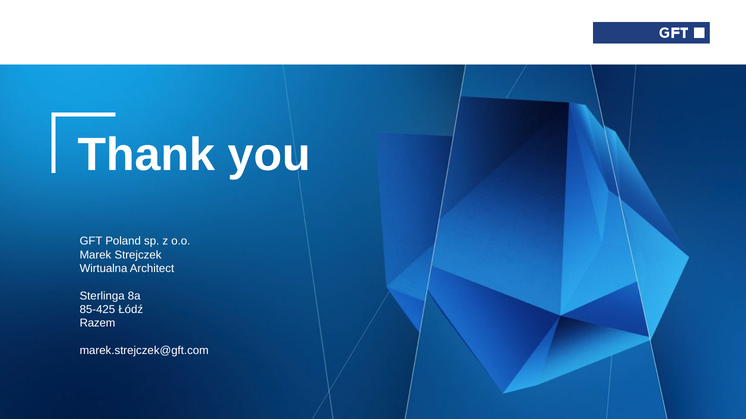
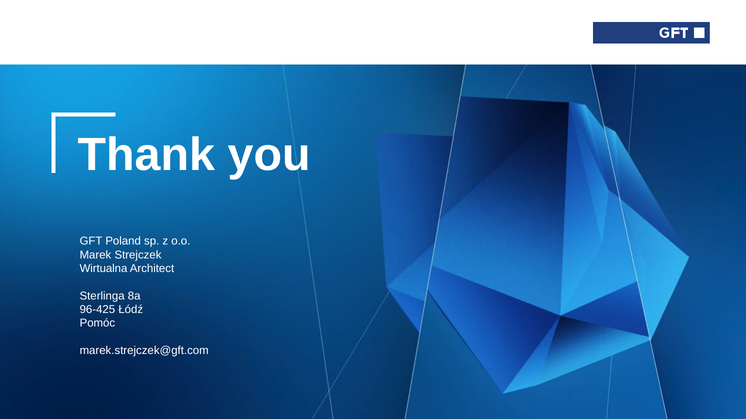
85-425: 85-425 -> 96-425 (97, 310)
Razem: Razem -> Pomóc (97, 324)
